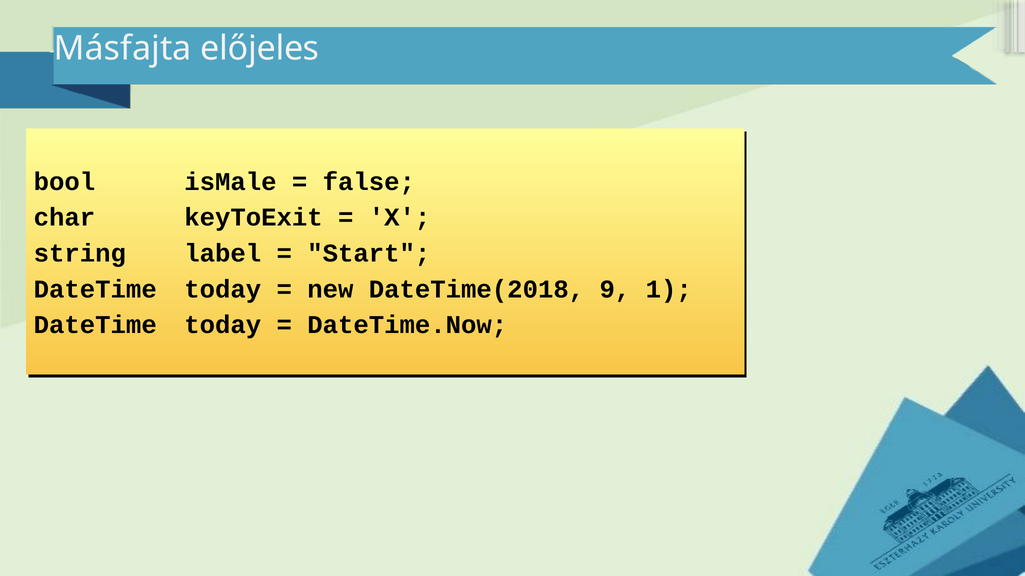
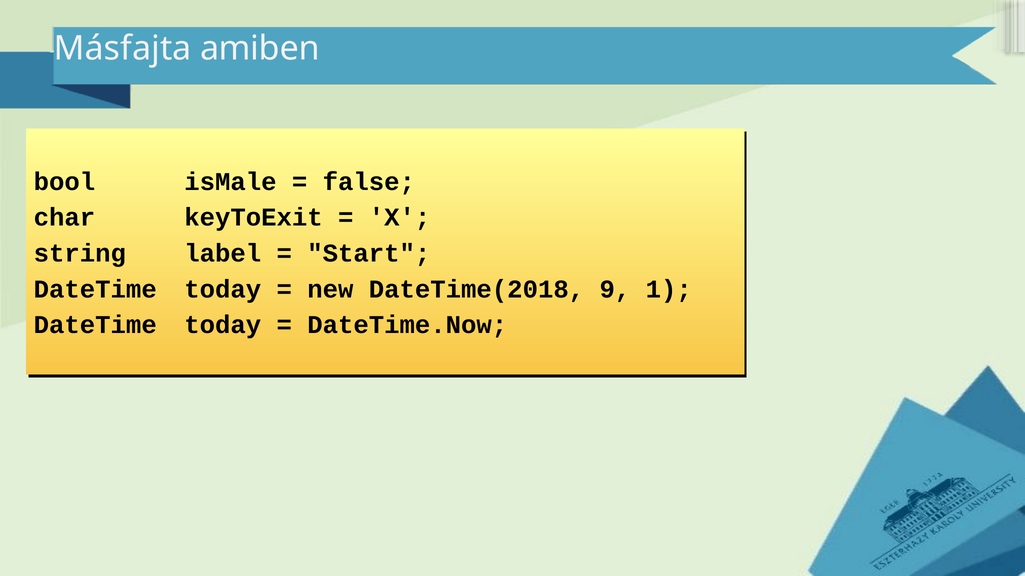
előjeles: előjeles -> amiben (260, 49)
